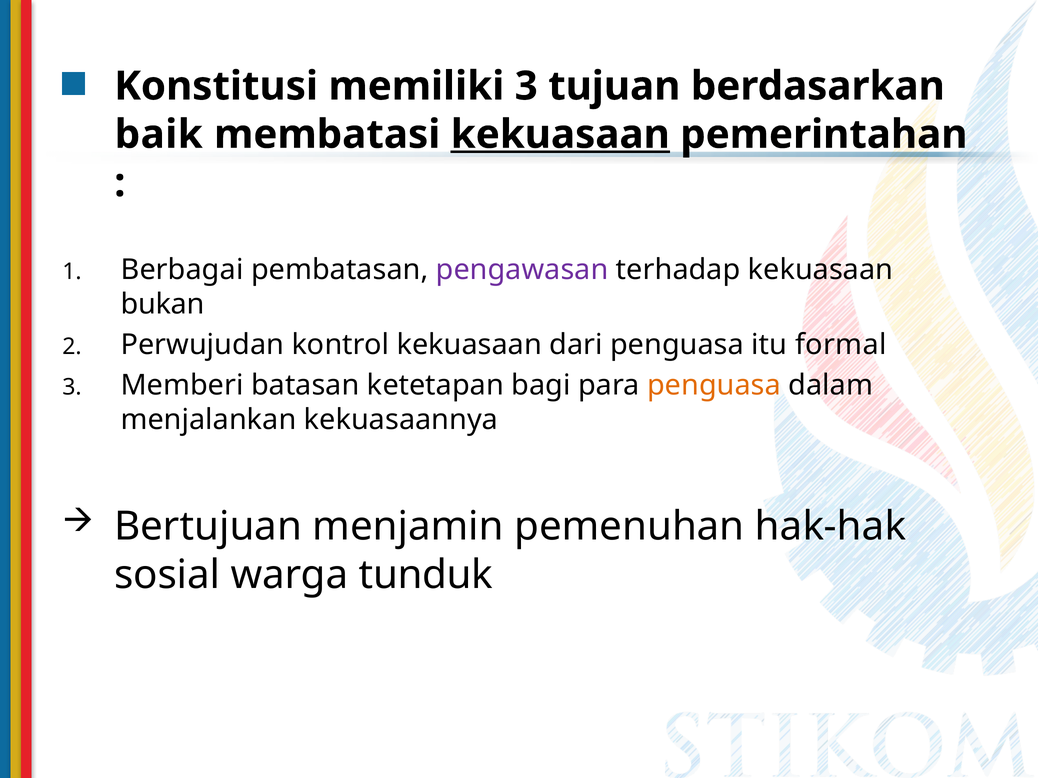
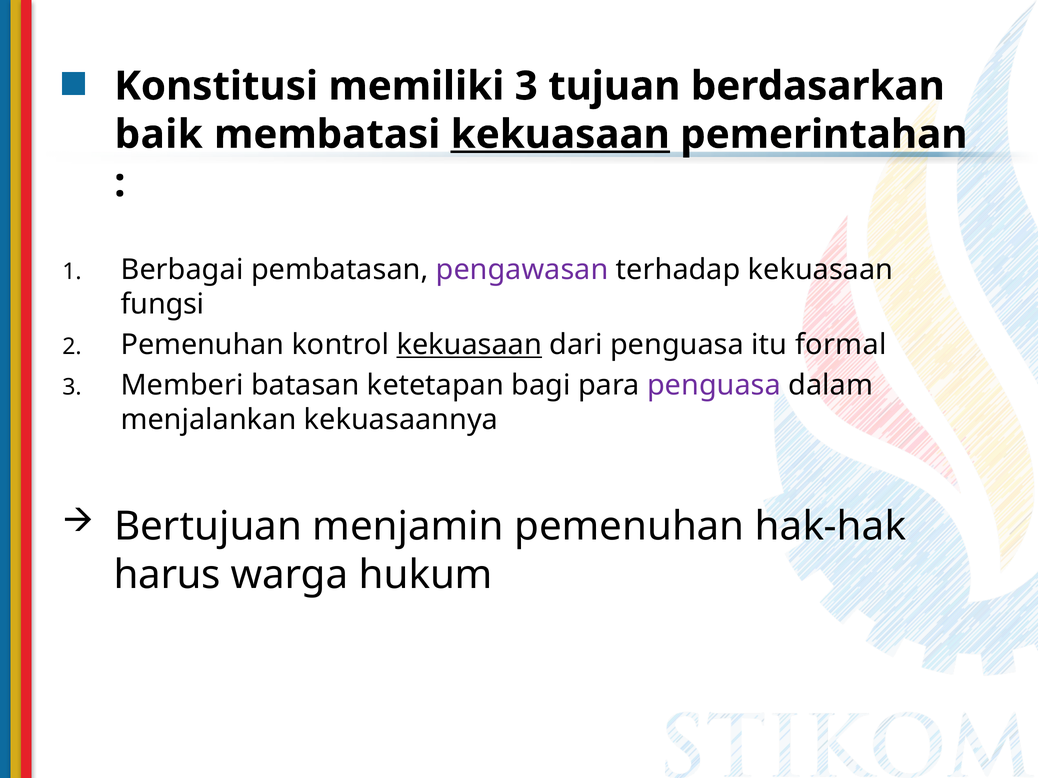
bukan: bukan -> fungsi (162, 305)
Perwujudan: Perwujudan -> Pemenuhan (202, 345)
kekuasaan underline: none -> present (469, 345)
penguasa colour: orange -> purple (714, 385)
sosial: sosial -> harus (167, 575)
tunduk: tunduk -> hukum (426, 575)
